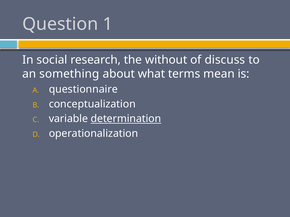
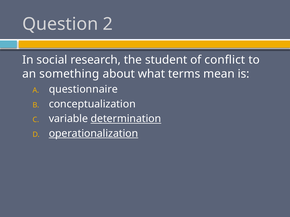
1: 1 -> 2 (108, 24)
without: without -> student (166, 60)
discuss: discuss -> conflict (225, 60)
operationalization underline: none -> present (93, 134)
